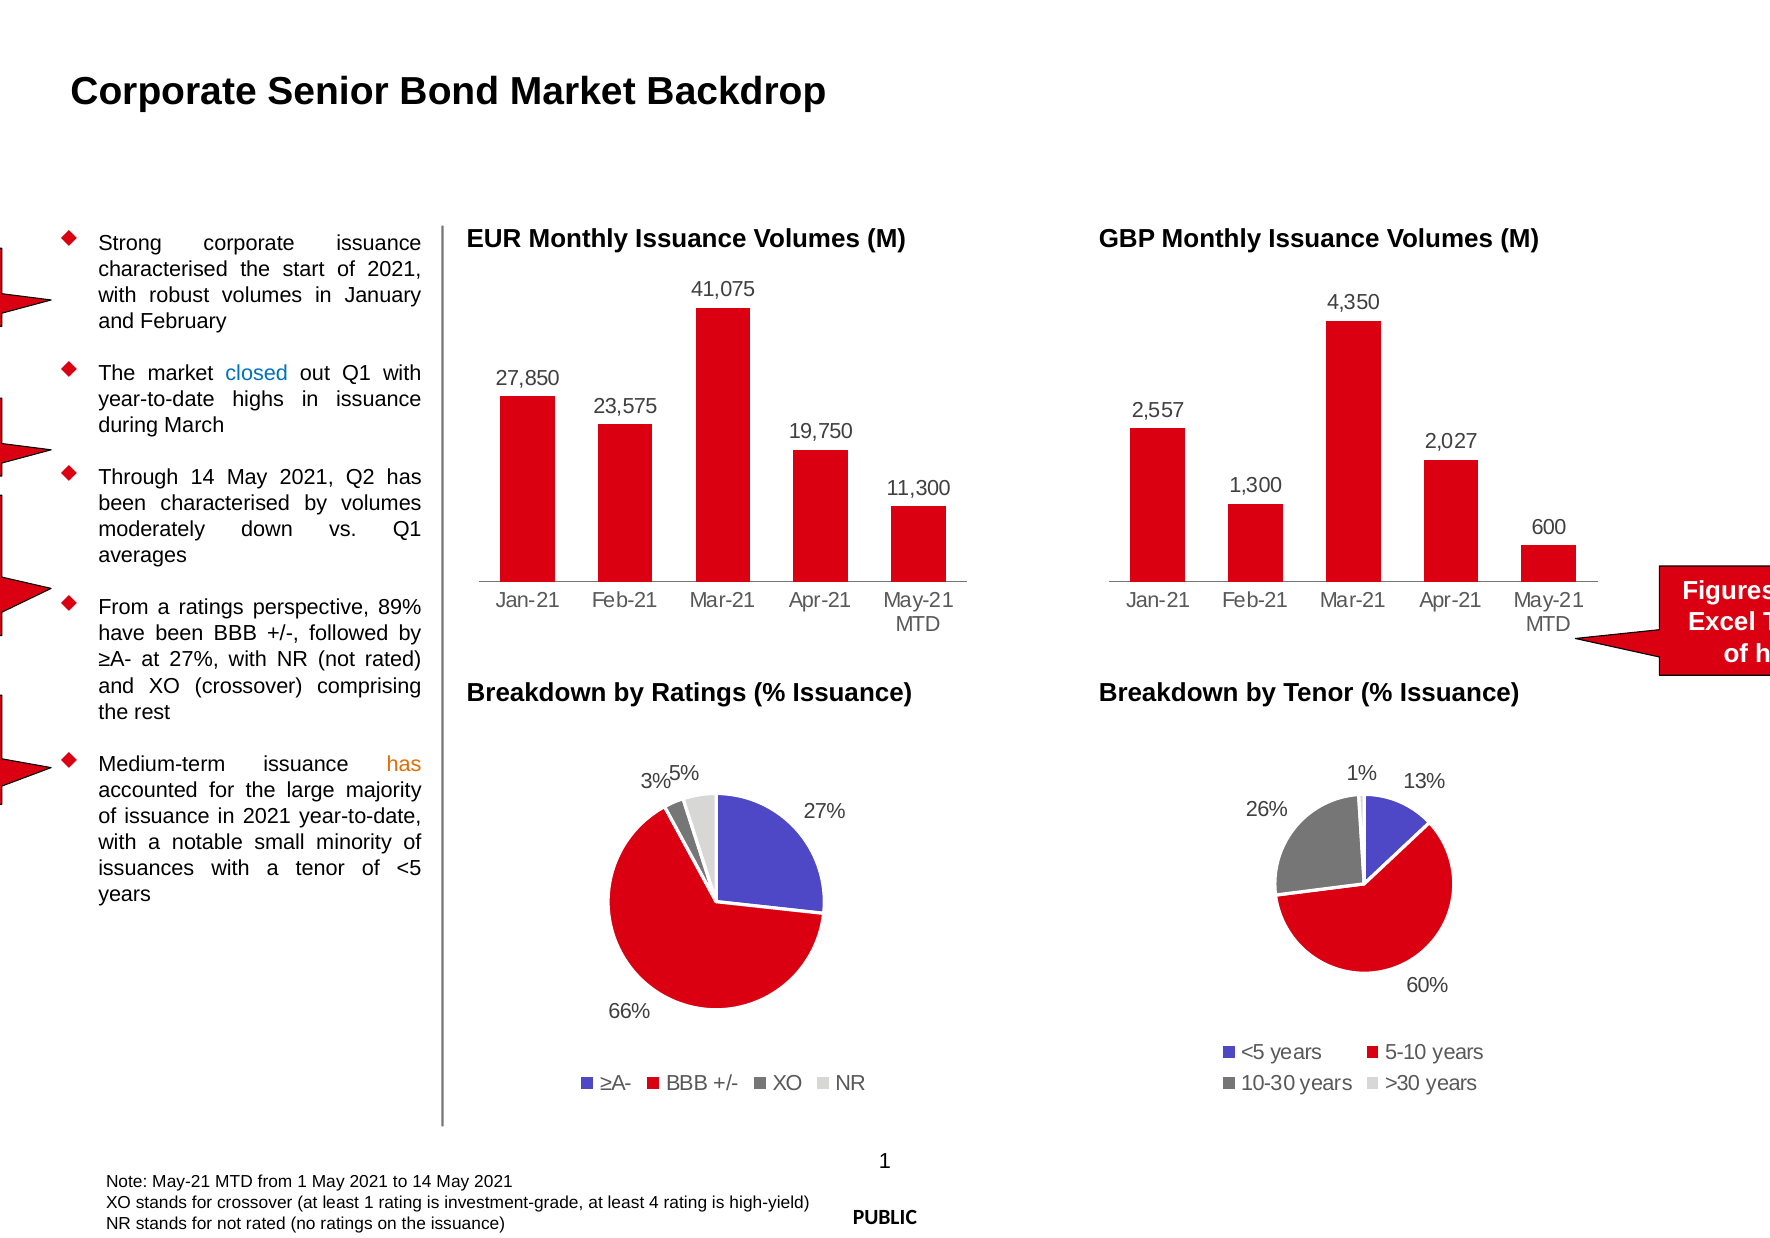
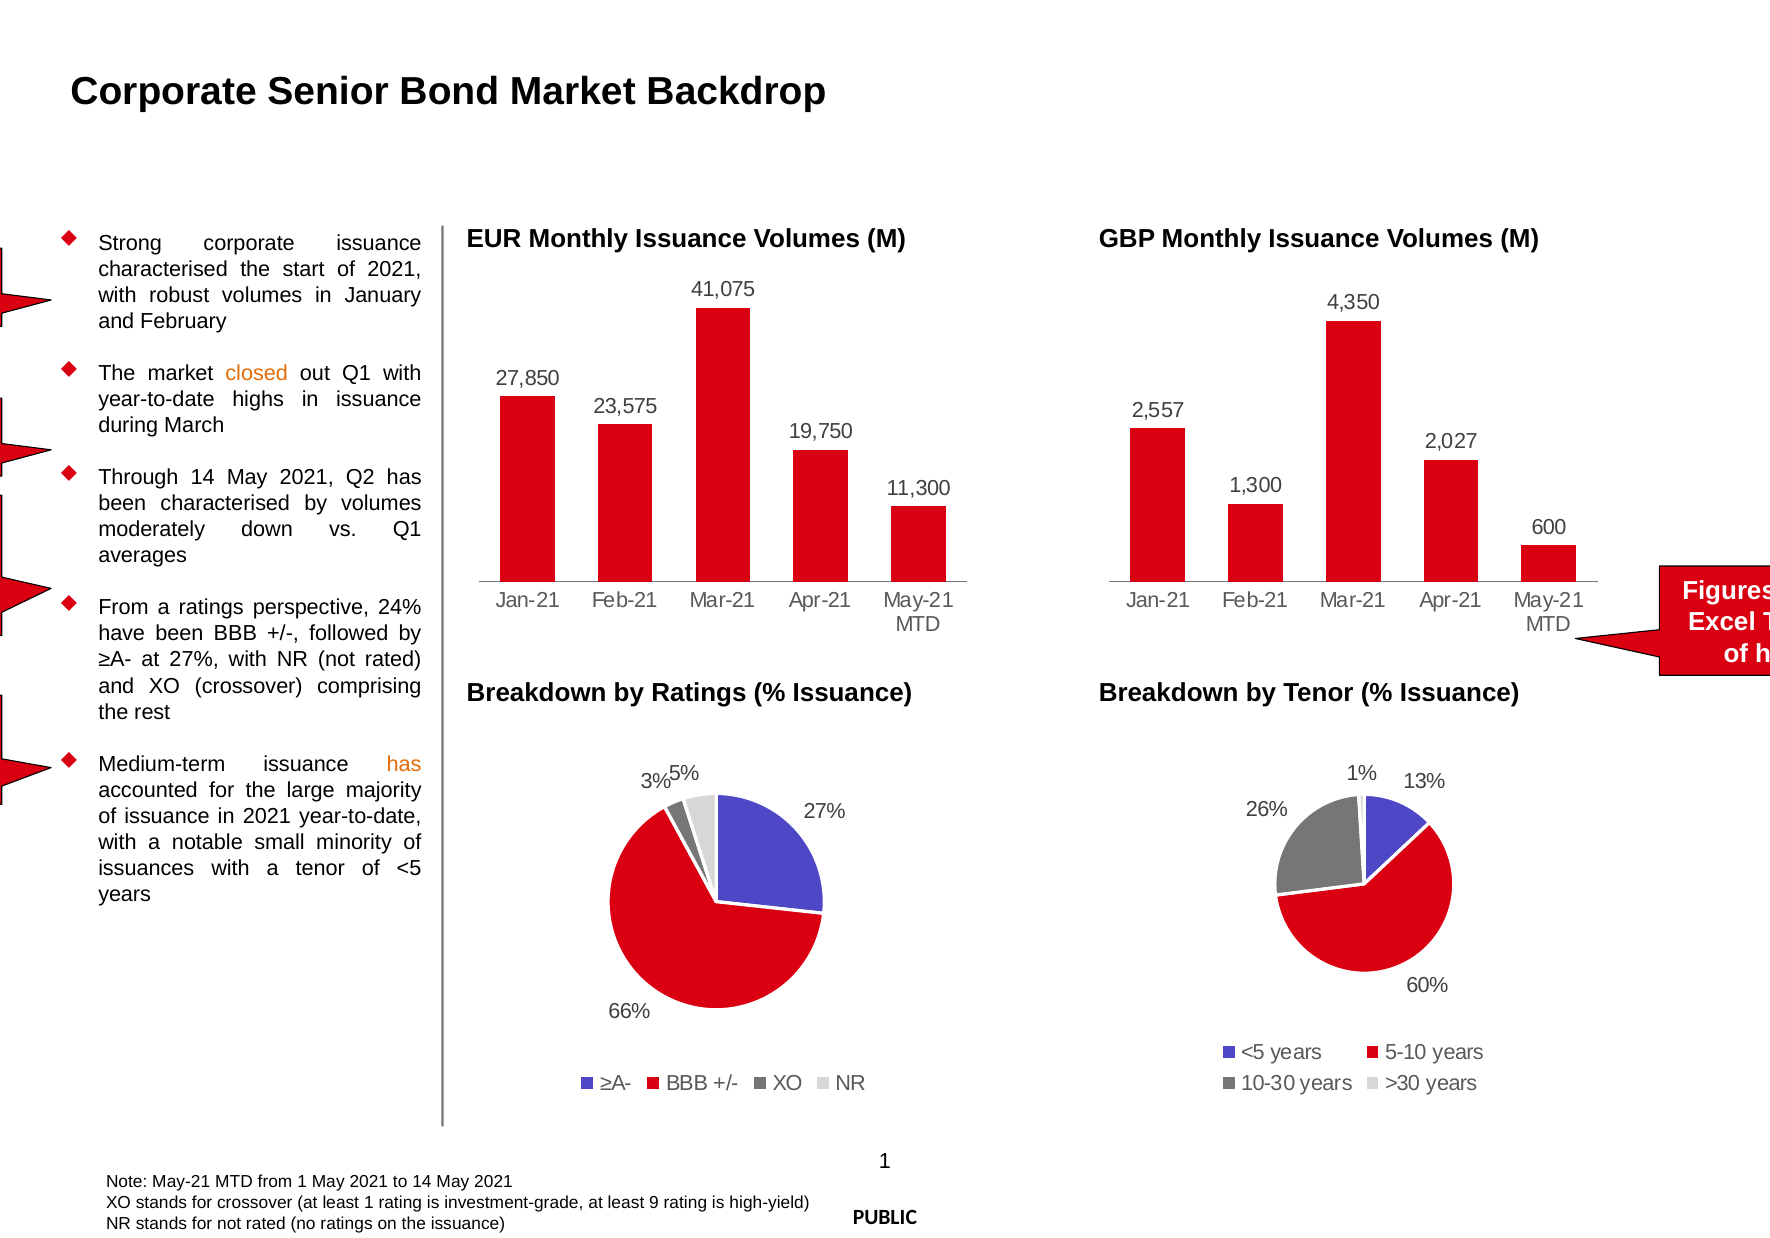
closed colour: blue -> orange (257, 373)
89%: 89% -> 24% (400, 608)
4: 4 -> 9 (654, 1203)
